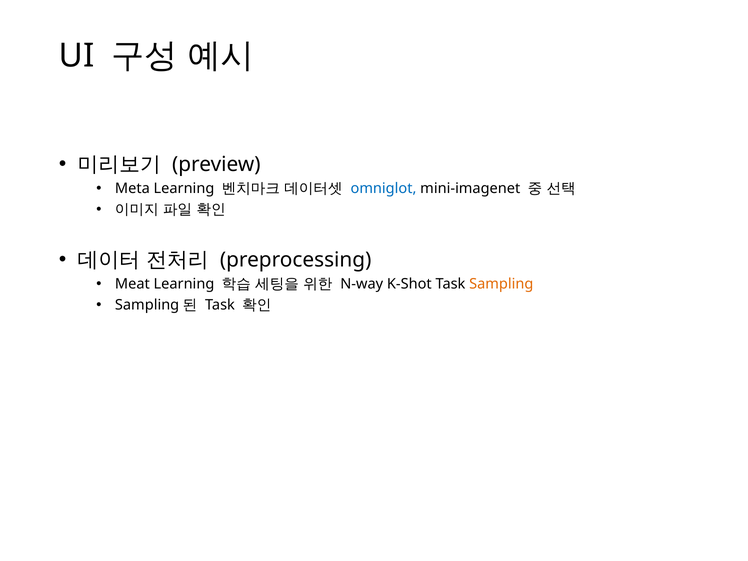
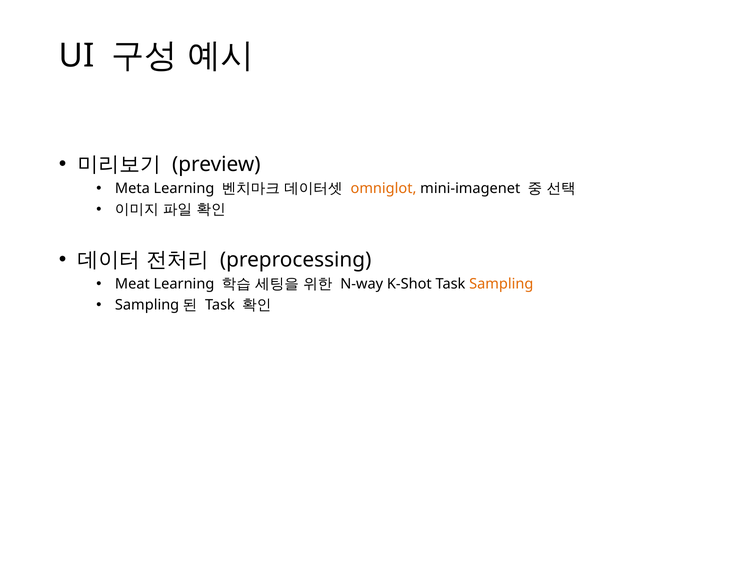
omniglot colour: blue -> orange (384, 188)
